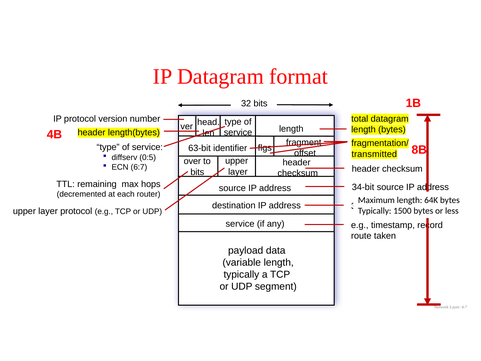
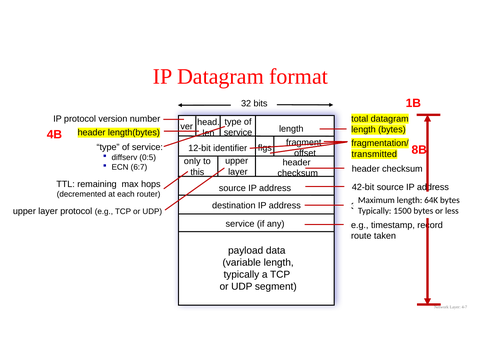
63-bit: 63-bit -> 12-bit (199, 148)
over: over -> only (192, 161)
bits: bits -> this (197, 172)
34-bit: 34-bit -> 42-bit (363, 187)
